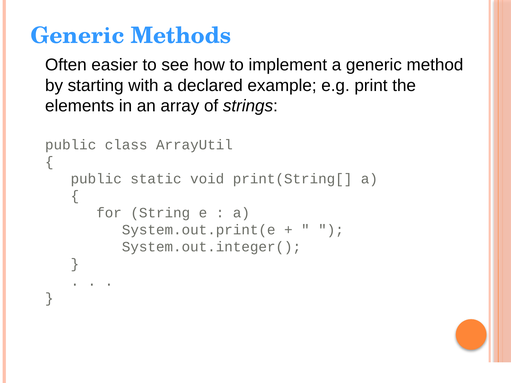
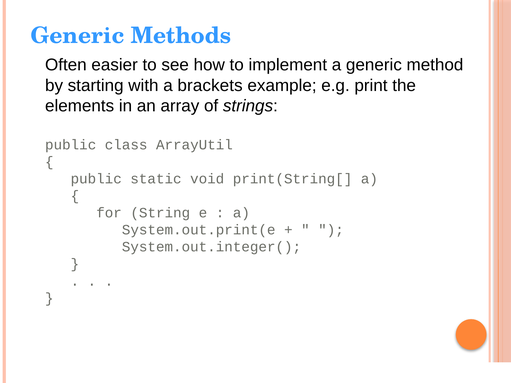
declared: declared -> brackets (210, 85)
